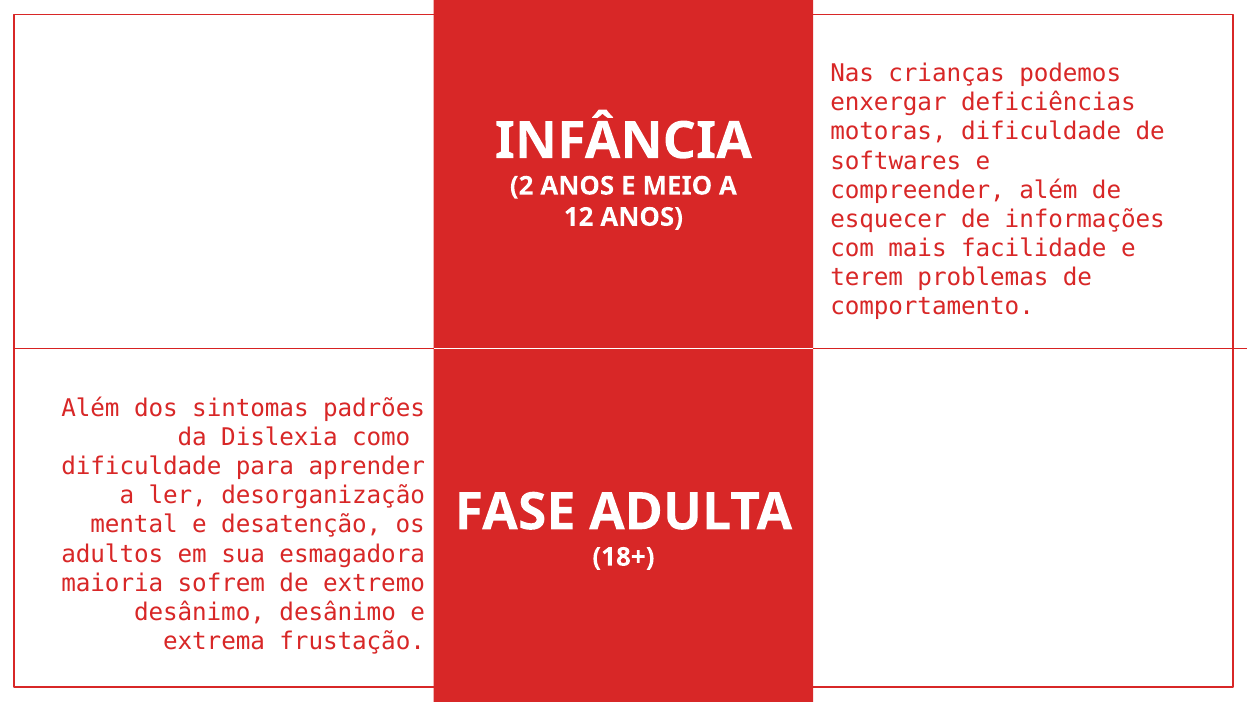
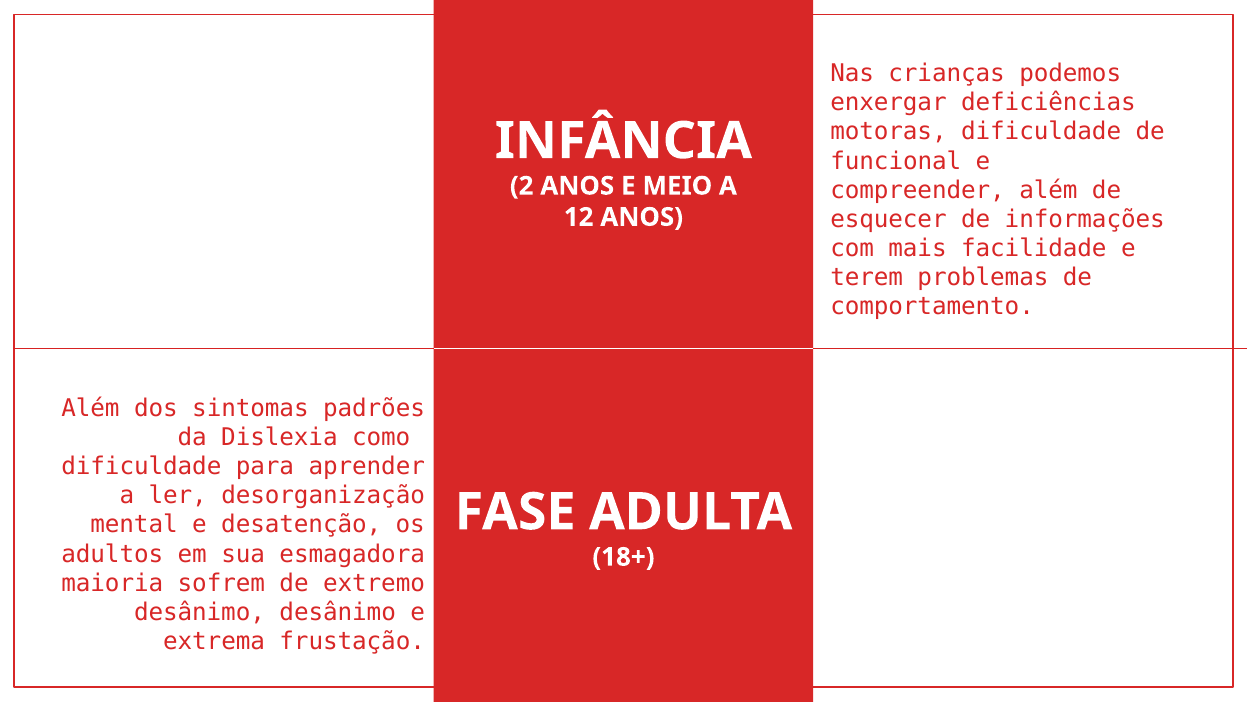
softwares: softwares -> funcional (896, 161)
